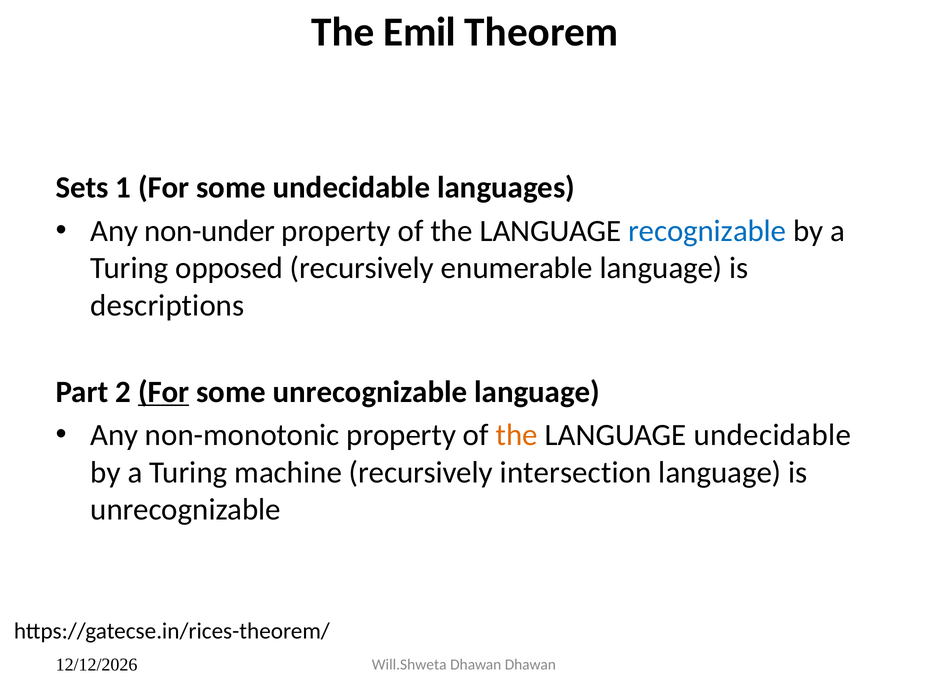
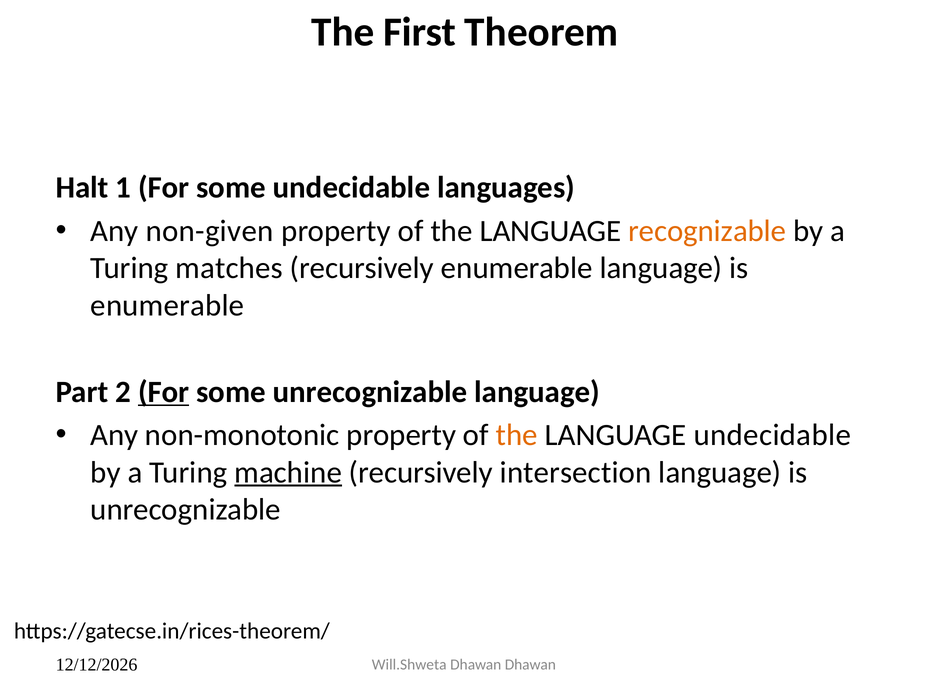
Emil: Emil -> First (420, 32)
Sets: Sets -> Halt (82, 188)
non-under: non-under -> non-given (209, 231)
recognizable colour: blue -> orange (707, 231)
opposed: opposed -> matches (229, 268)
descriptions: descriptions -> enumerable (167, 305)
machine underline: none -> present (288, 472)
